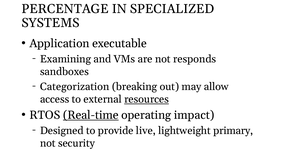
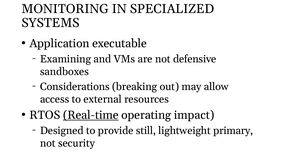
PERCENTAGE: PERCENTAGE -> MONITORING (65, 9)
responds: responds -> defensive (195, 59)
Categorization: Categorization -> Considerations (75, 87)
resources underline: present -> none (147, 100)
live: live -> still (146, 131)
